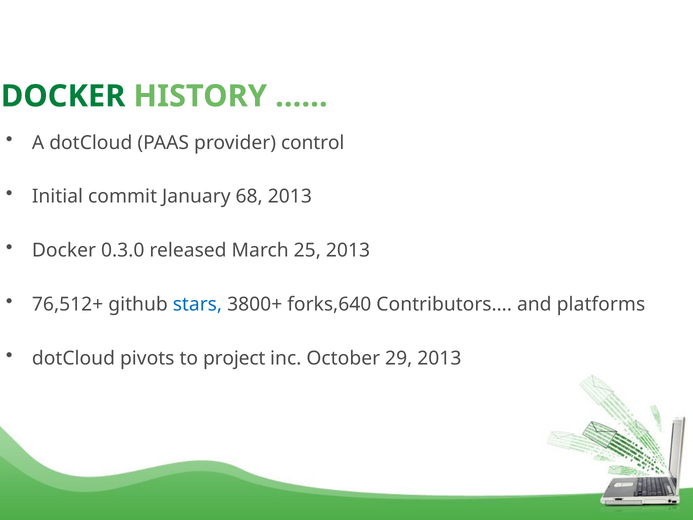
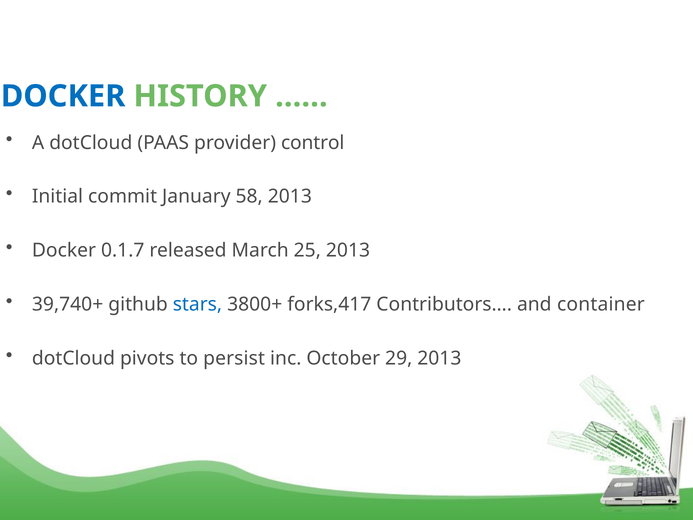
DOCKER colour: green -> blue (63, 96)
68: 68 -> 58 (249, 196)
0.3.0: 0.3.0 -> 0.1.7 (123, 250)
76,512+: 76,512+ -> 39,740+ (68, 304)
forks,640: forks,640 -> forks,417 (329, 304)
platforms: platforms -> container (601, 304)
project: project -> persist (234, 358)
